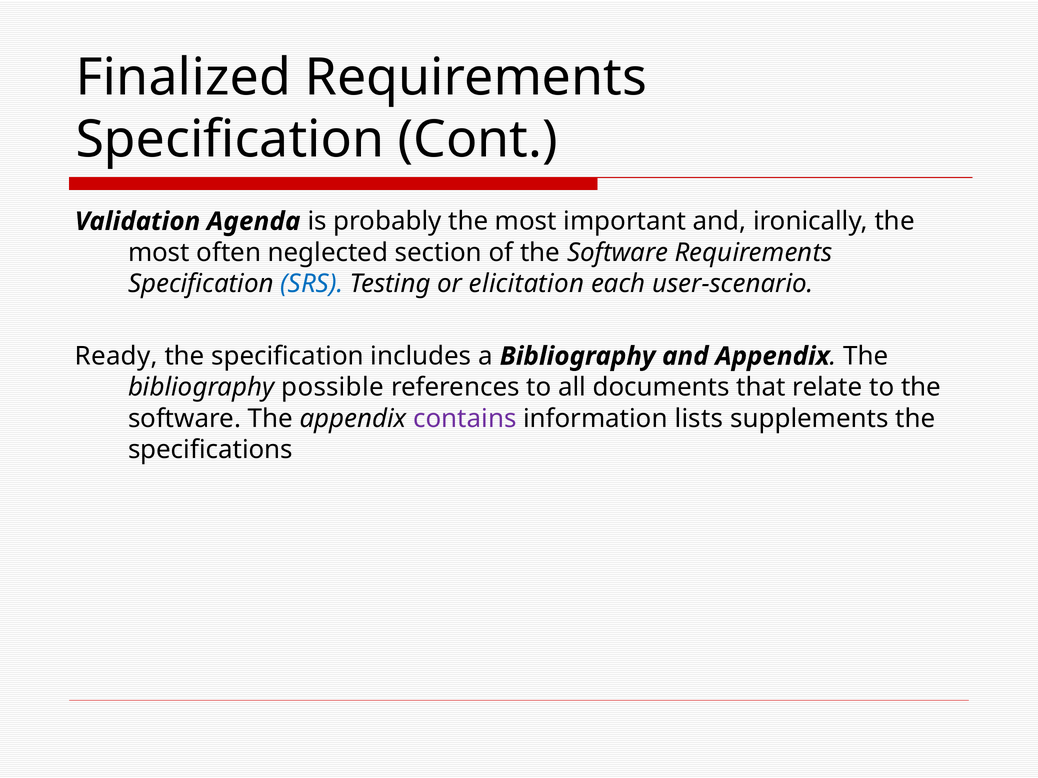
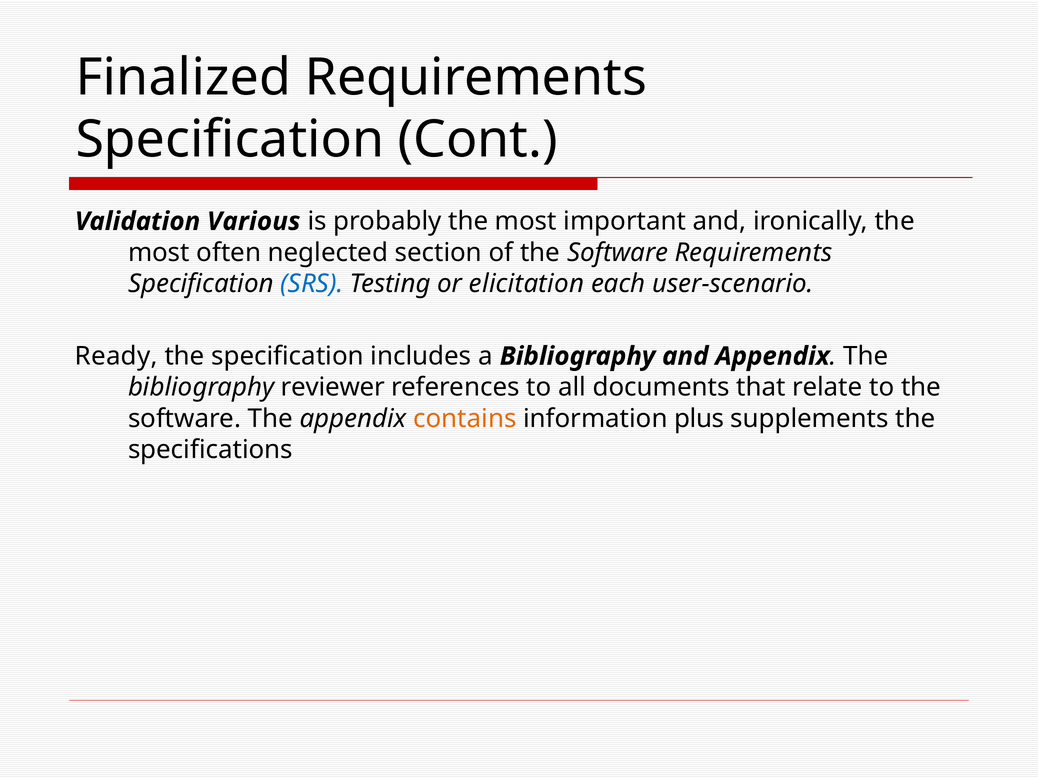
Agenda: Agenda -> Various (254, 222)
possible: possible -> reviewer (333, 388)
contains colour: purple -> orange (465, 419)
lists: lists -> plus (699, 419)
